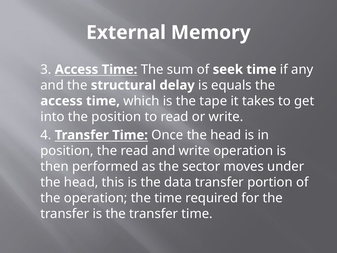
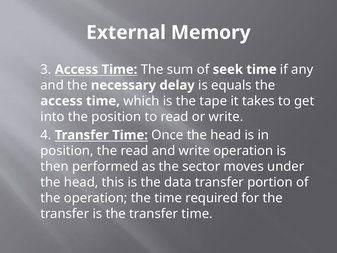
structural: structural -> necessary (123, 85)
